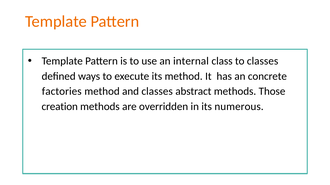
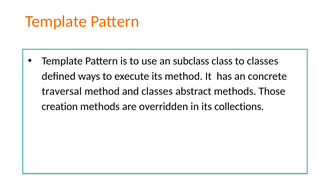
internal: internal -> subclass (191, 61)
factories: factories -> traversal (62, 92)
numerous: numerous -> collections (239, 107)
